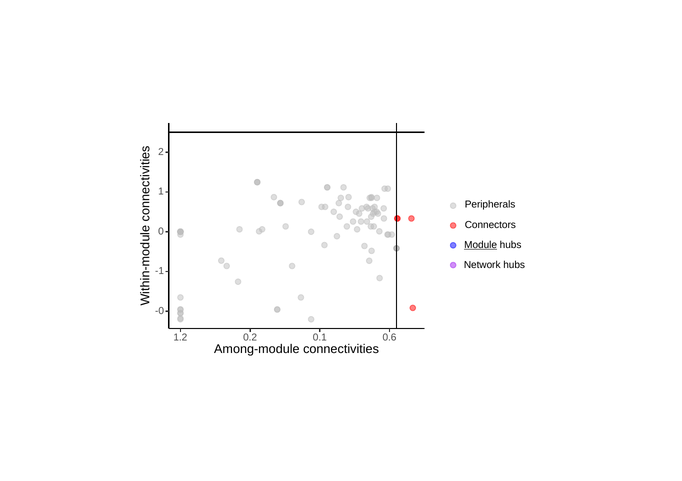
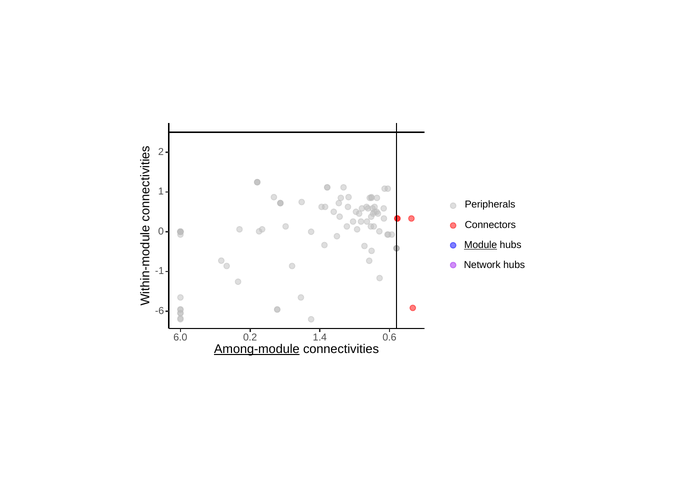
-0: -0 -> -6 (160, 311)
1.2: 1.2 -> 6.0 (180, 337)
0.1: 0.1 -> 1.4 (320, 337)
Among-module underline: none -> present (257, 349)
